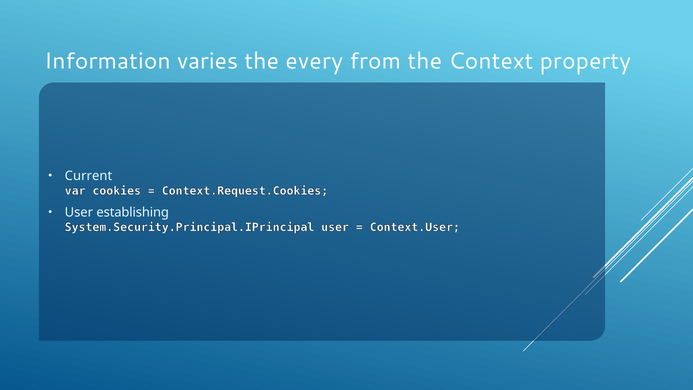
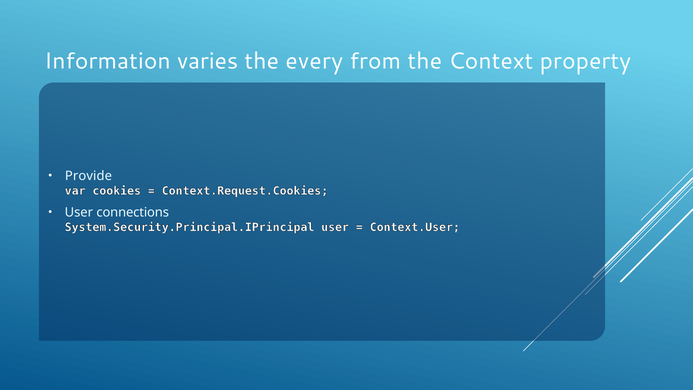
Current: Current -> Provide (88, 176)
establishing: establishing -> connections (133, 212)
